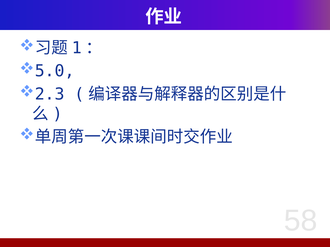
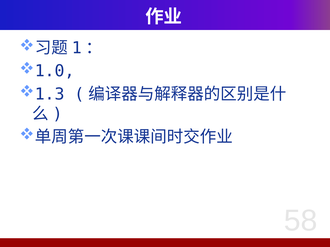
5.0: 5.0 -> 1.0 (55, 71)
2.3: 2.3 -> 1.3 (50, 94)
